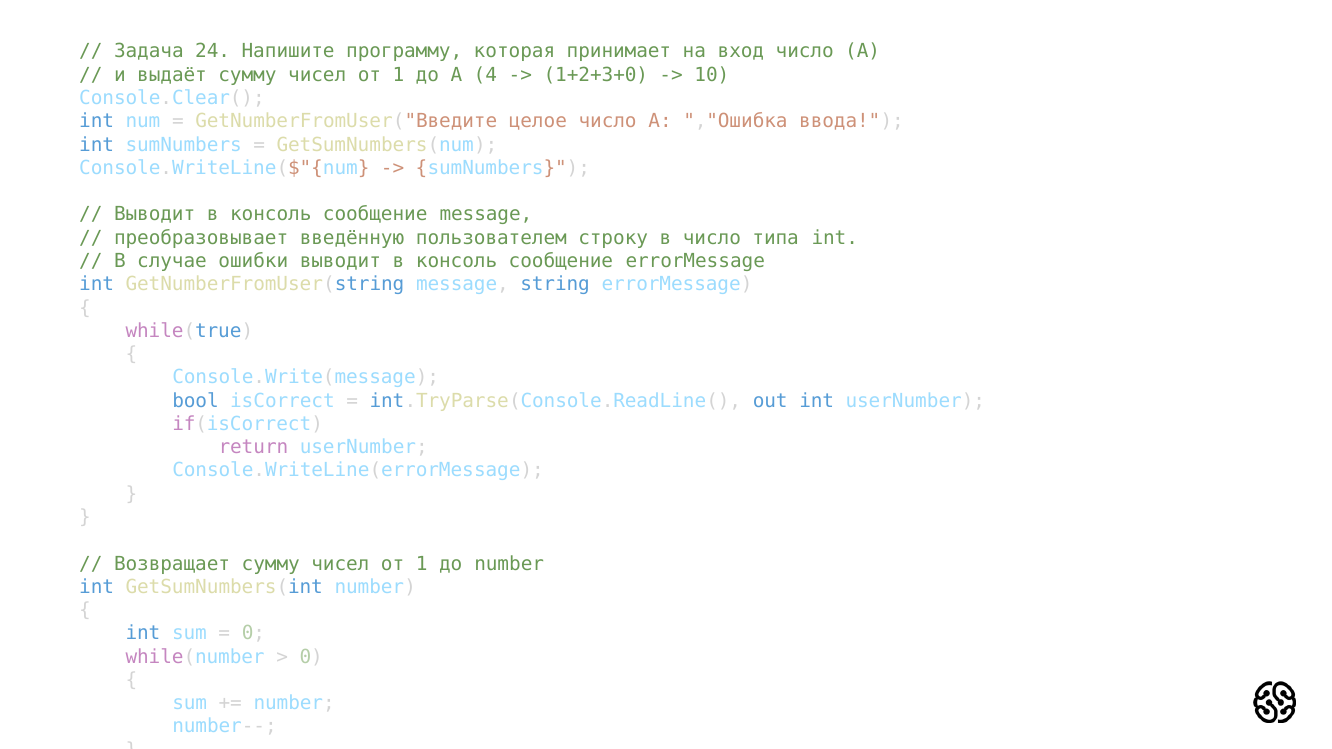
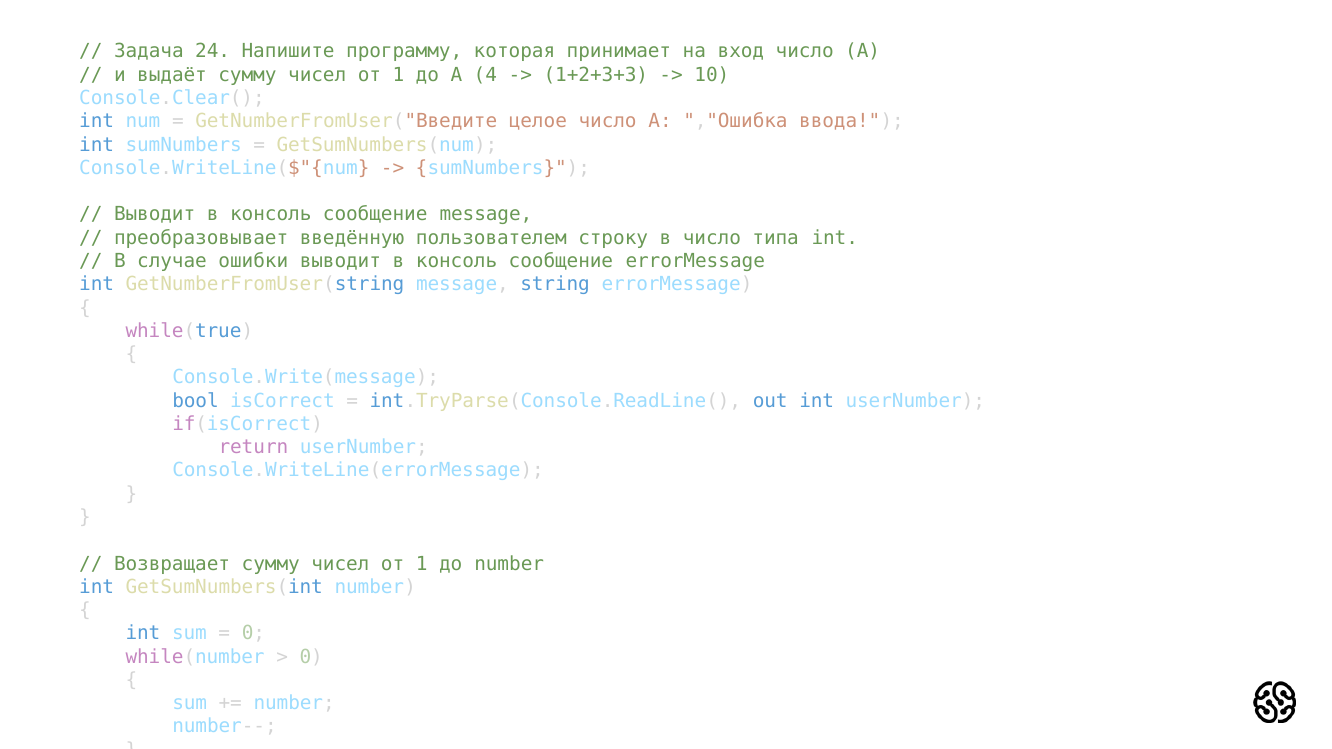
1+2+3+0: 1+2+3+0 -> 1+2+3+3 (596, 75)
